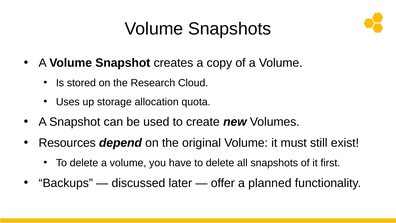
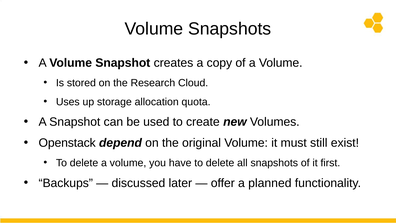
Resources: Resources -> Openstack (67, 143)
